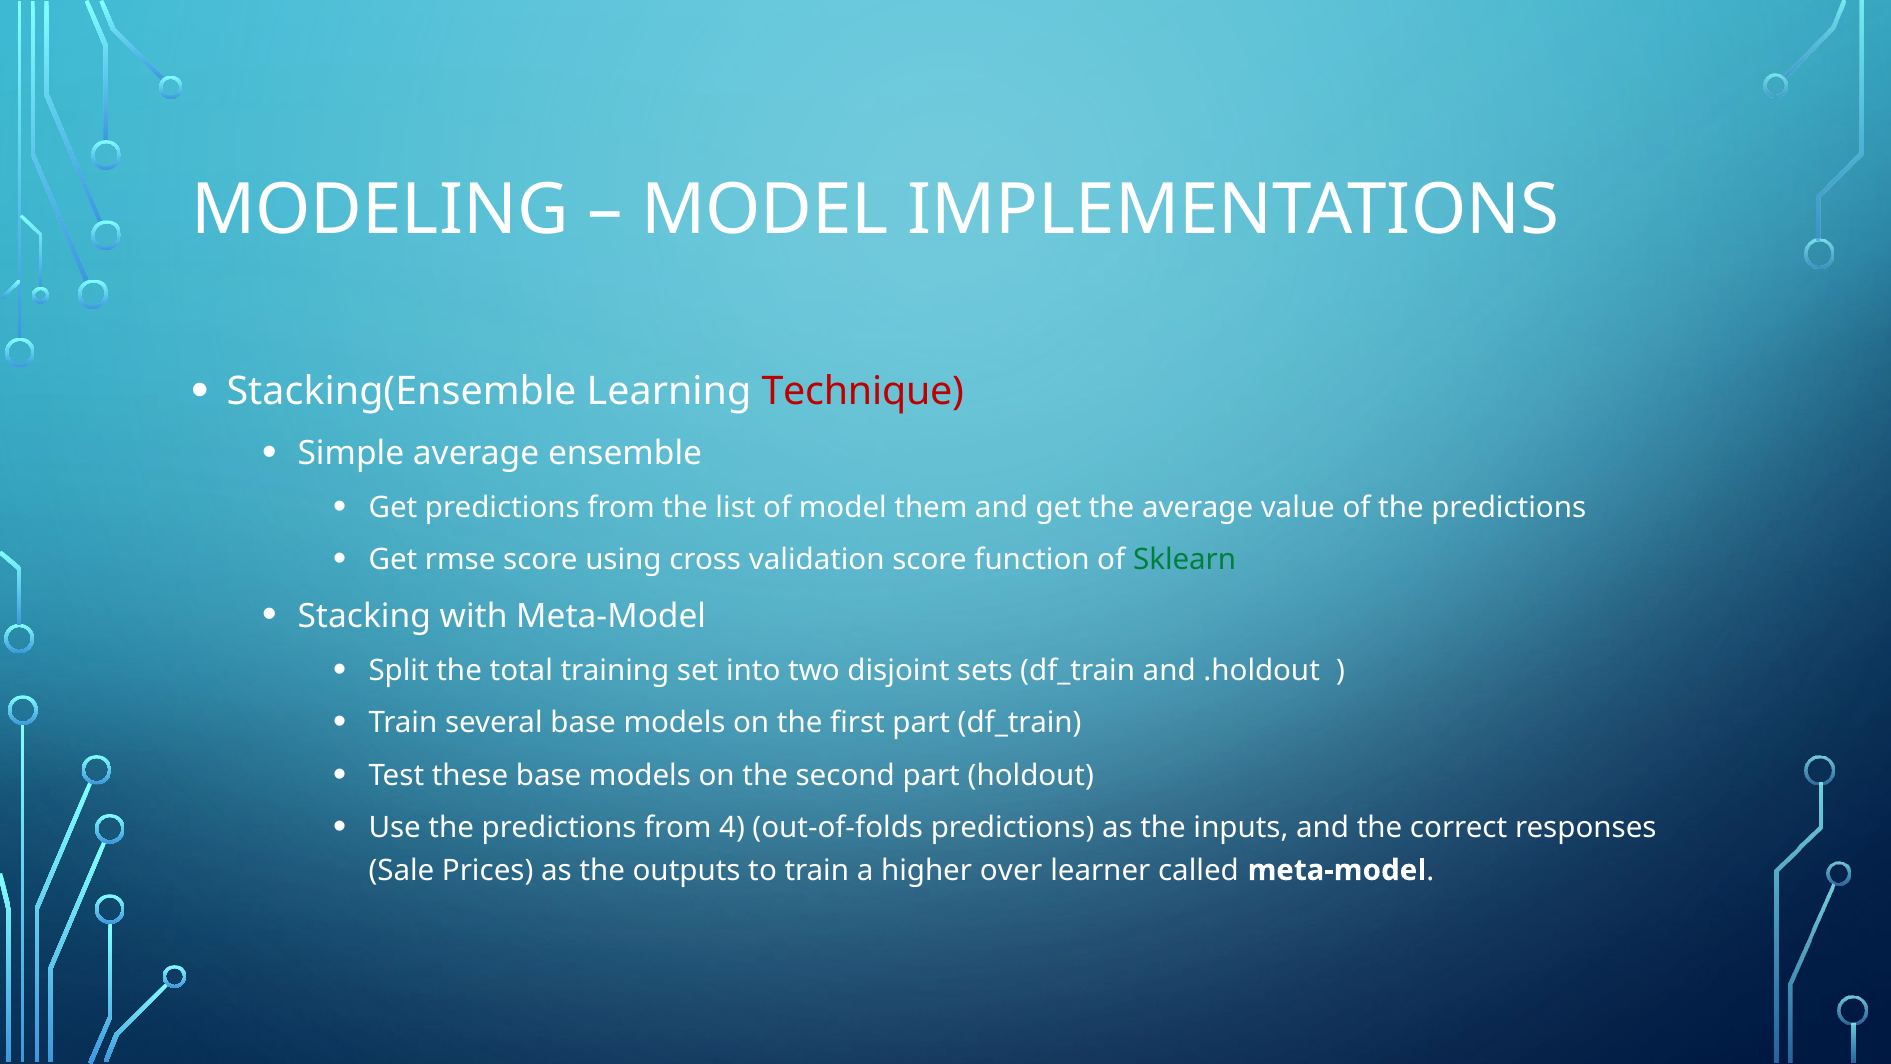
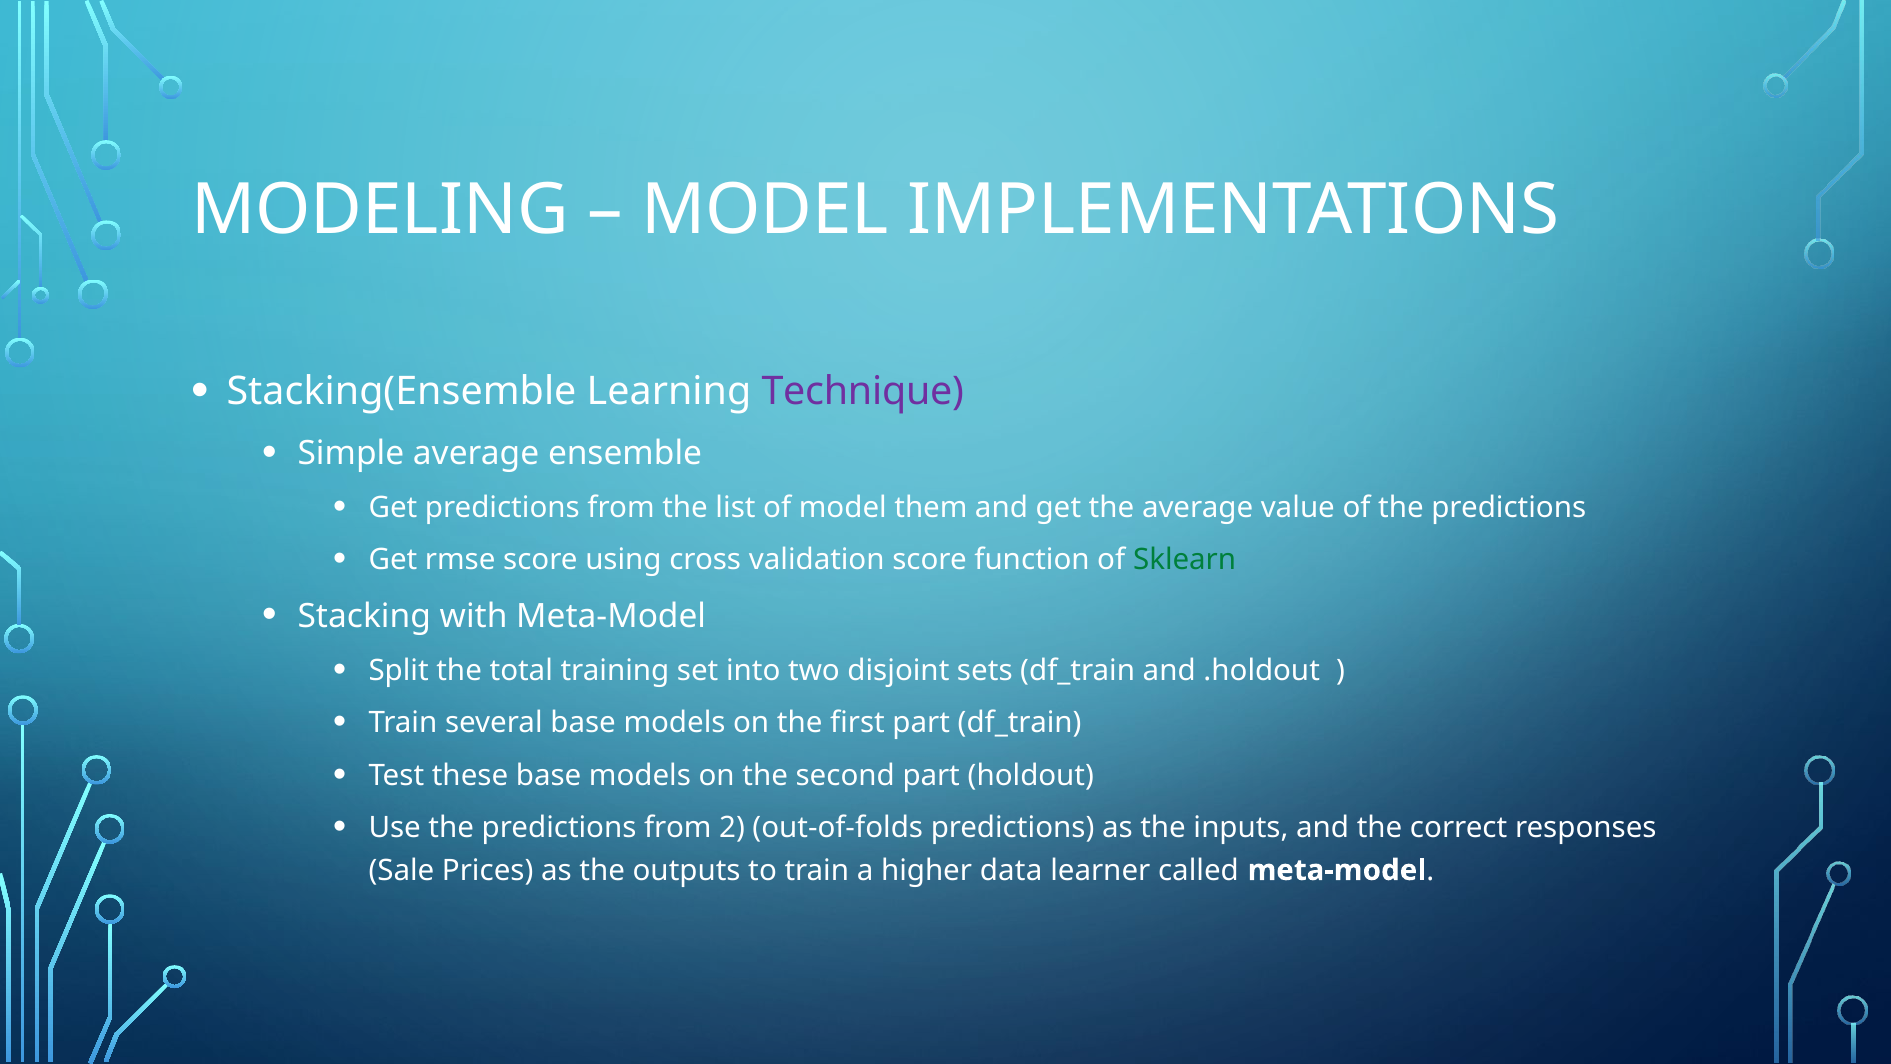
Technique colour: red -> purple (863, 392)
4: 4 -> 2 (732, 827)
over: over -> data (1011, 870)
